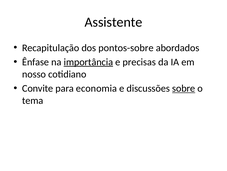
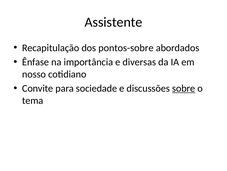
importância underline: present -> none (88, 62)
precisas: precisas -> diversas (139, 62)
economia: economia -> sociedade (97, 88)
